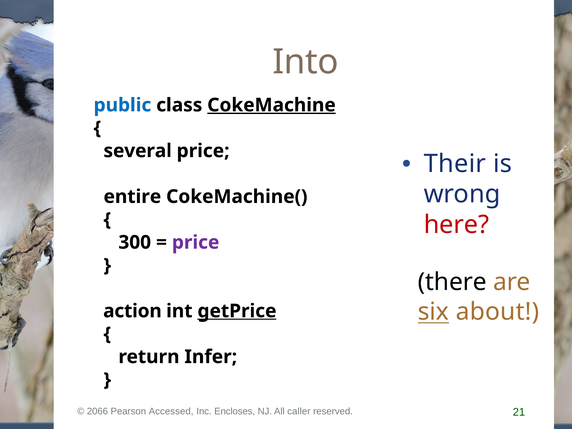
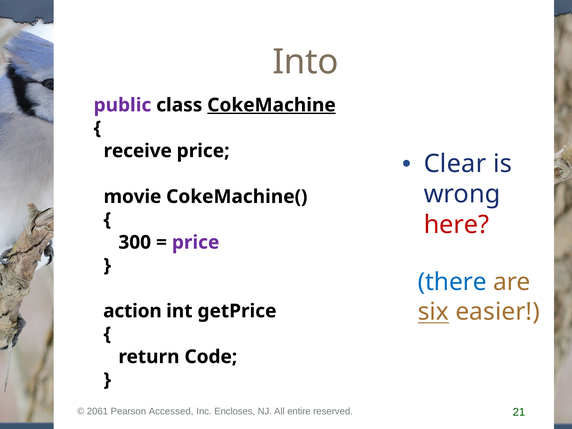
public colour: blue -> purple (122, 105)
several: several -> receive (138, 151)
Their: Their -> Clear (455, 164)
entire: entire -> movie (132, 197)
there colour: black -> blue (452, 282)
about: about -> easier (498, 312)
getPrice underline: present -> none (237, 311)
Infer: Infer -> Code (211, 357)
2066: 2066 -> 2061 (97, 411)
caller: caller -> entire (299, 411)
